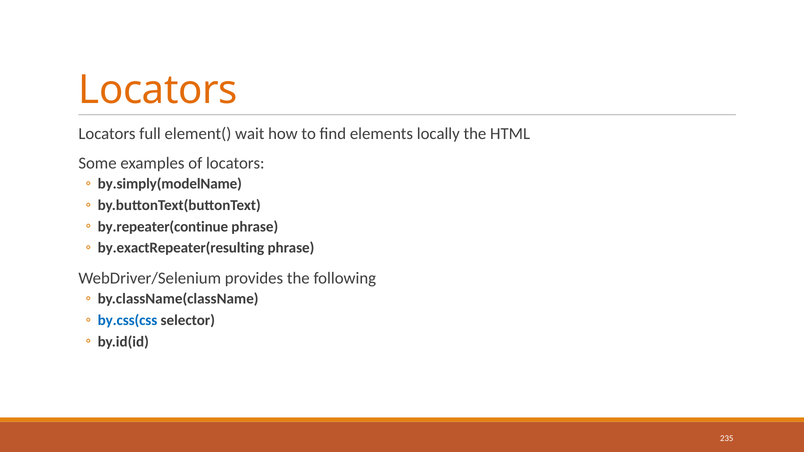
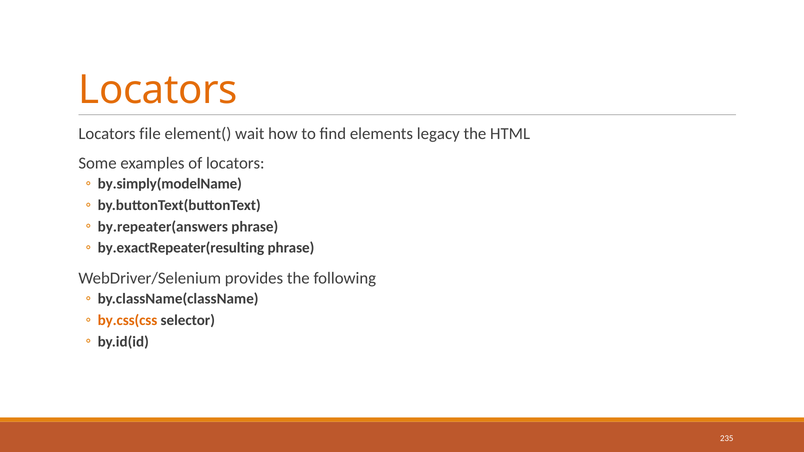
full: full -> file (150, 134)
locally: locally -> legacy (438, 134)
by.repeater(continue: by.repeater(continue -> by.repeater(answers (163, 227)
by.css(css colour: blue -> orange (127, 320)
